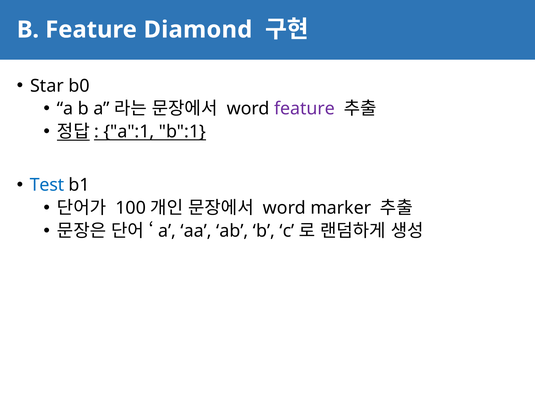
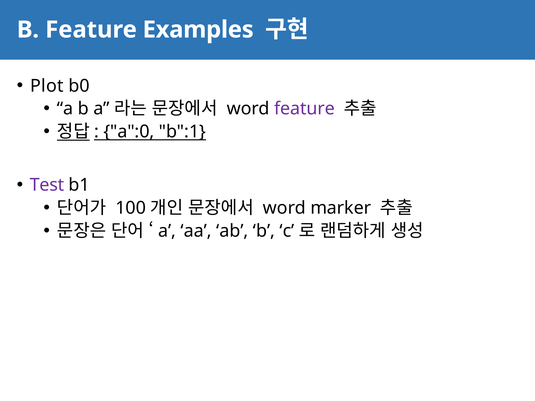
Diamond: Diamond -> Examples (198, 30)
Star: Star -> Plot (47, 86)
a":1: a":1 -> a":0 (129, 132)
Test colour: blue -> purple (47, 185)
